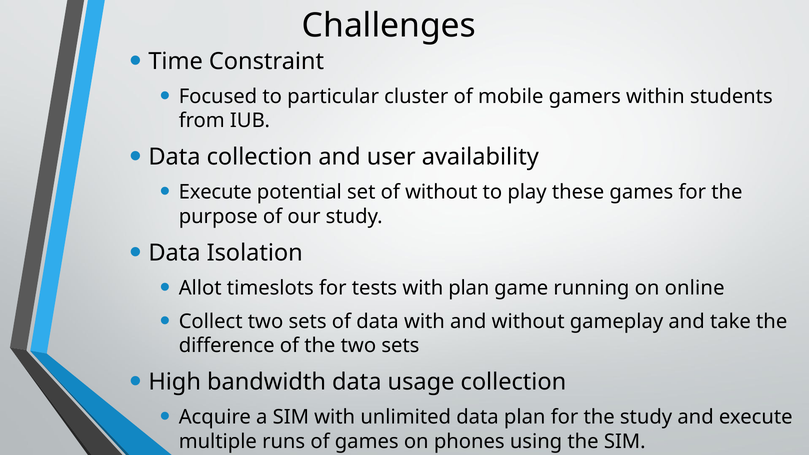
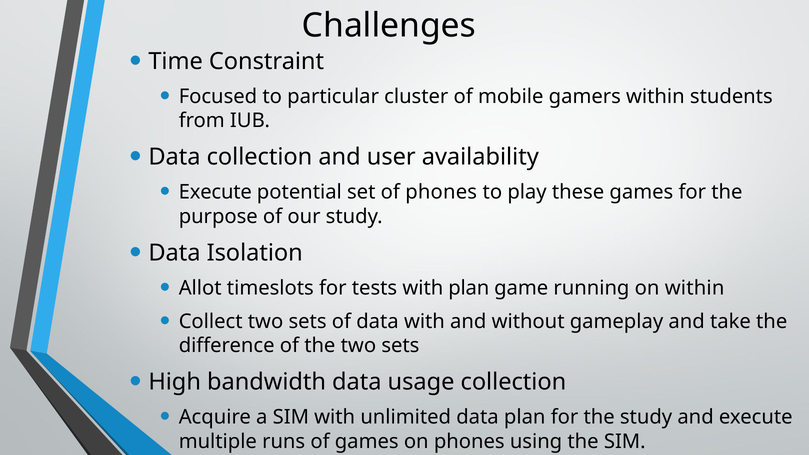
of without: without -> phones (441, 192)
on online: online -> within (695, 288)
